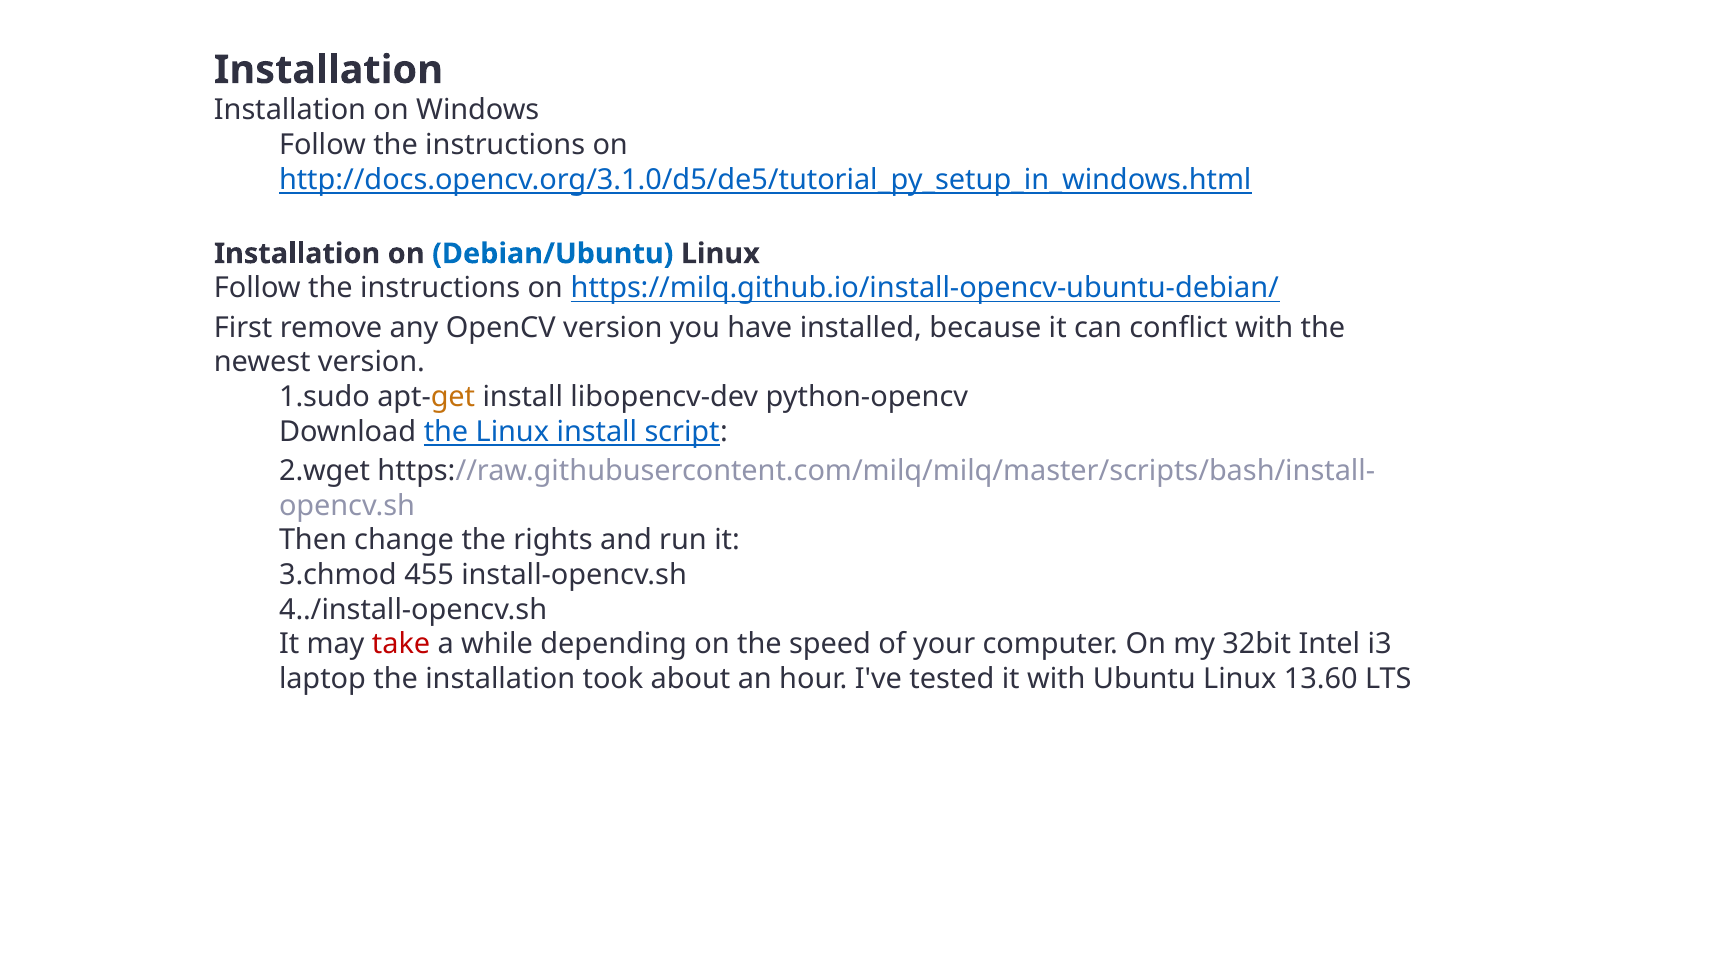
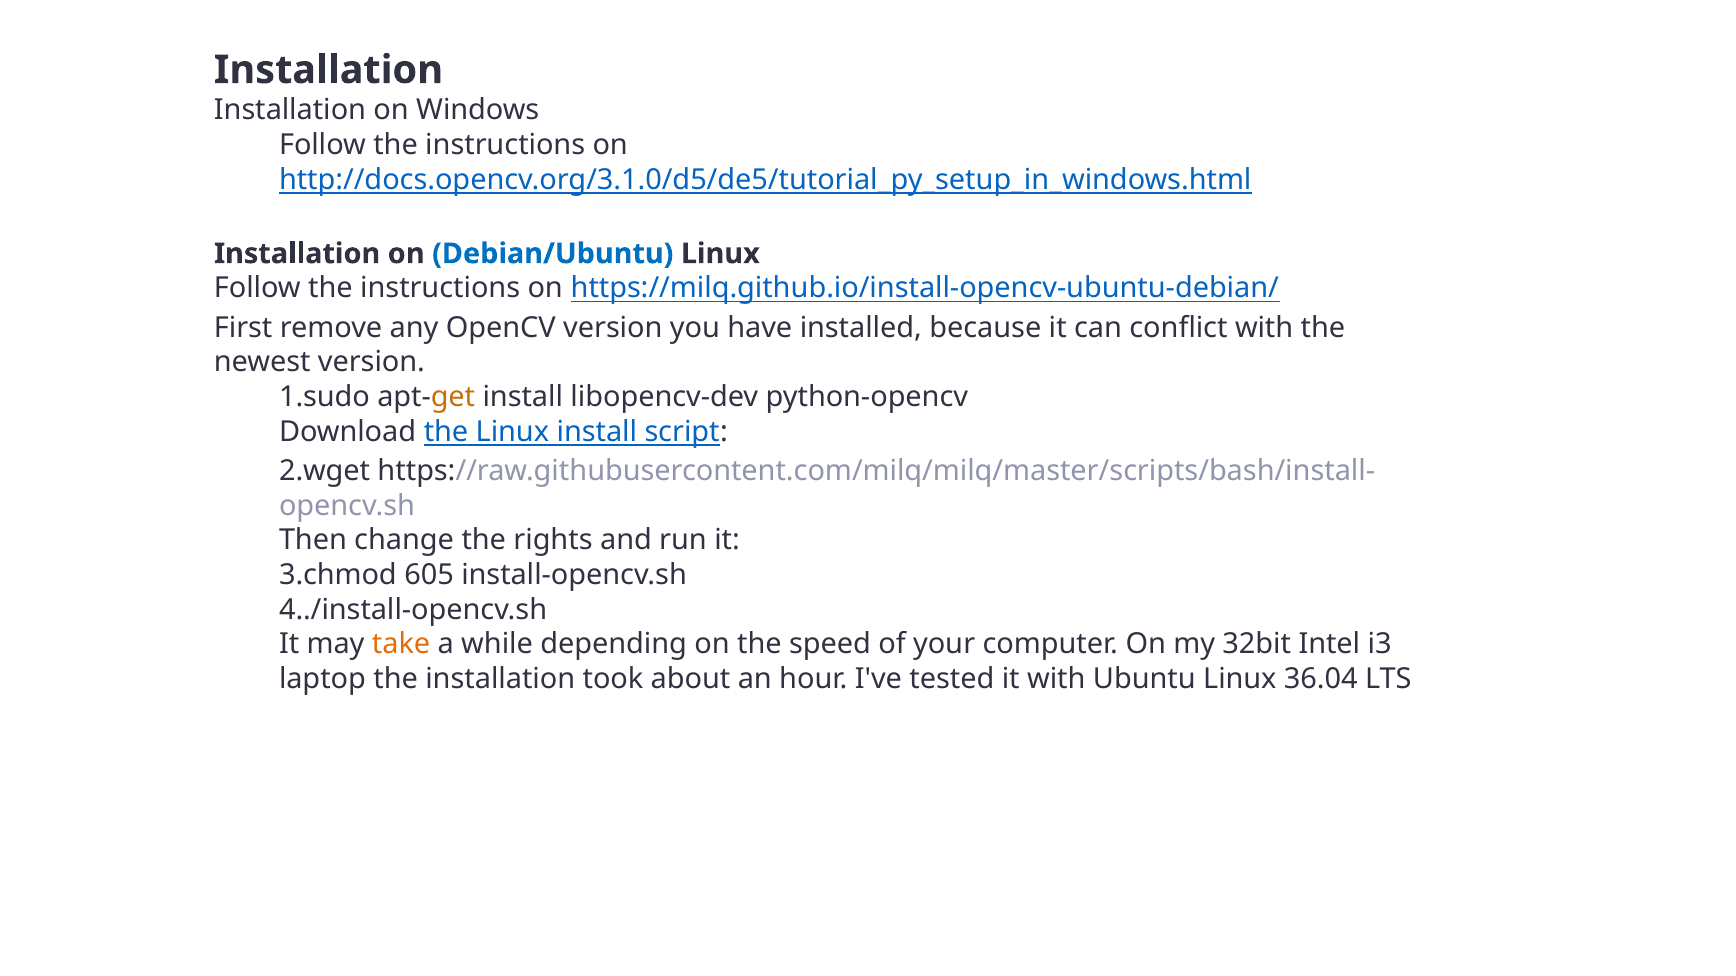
455: 455 -> 605 (429, 575)
take colour: red -> orange (401, 645)
13.60: 13.60 -> 36.04 (1321, 679)
